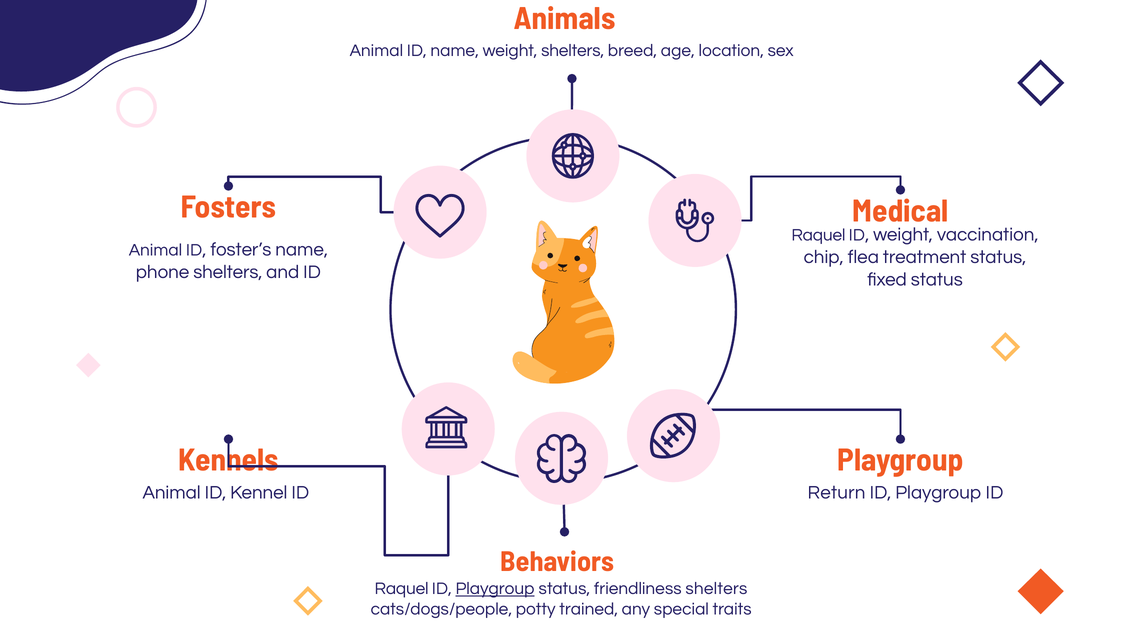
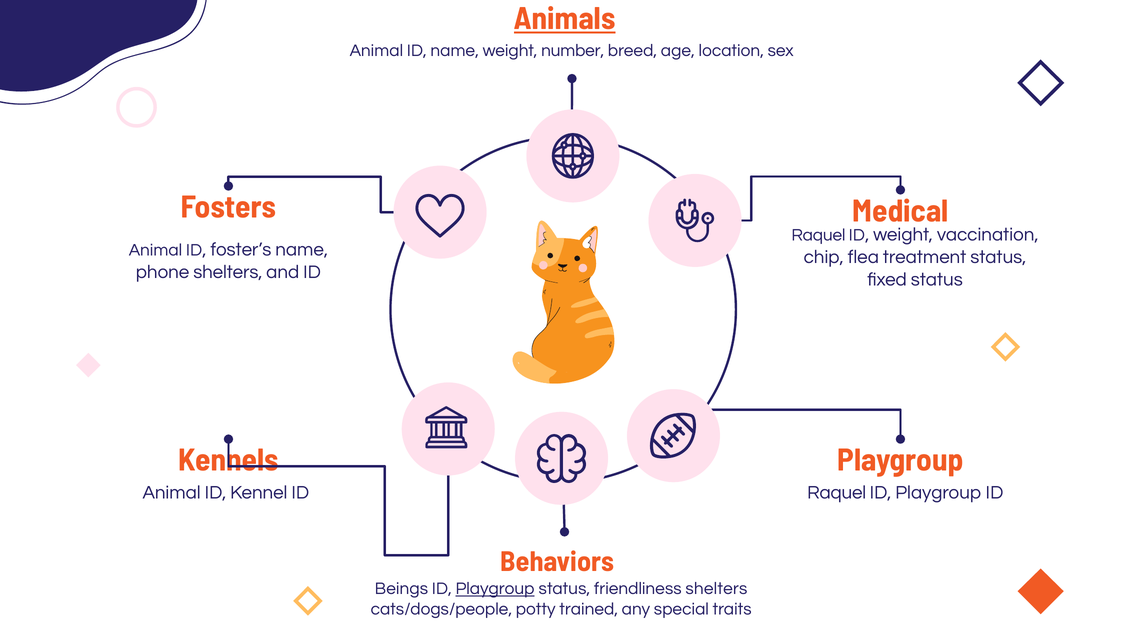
Animals underline: none -> present (565, 19)
weight shelters: shelters -> number (573, 51)
Return: Return -> Raquel (837, 492)
Raquel: Raquel -> Beings (401, 589)
